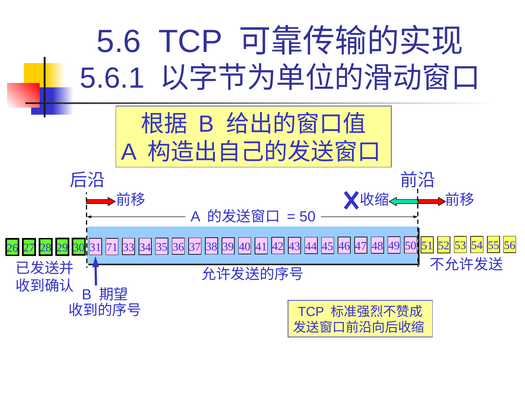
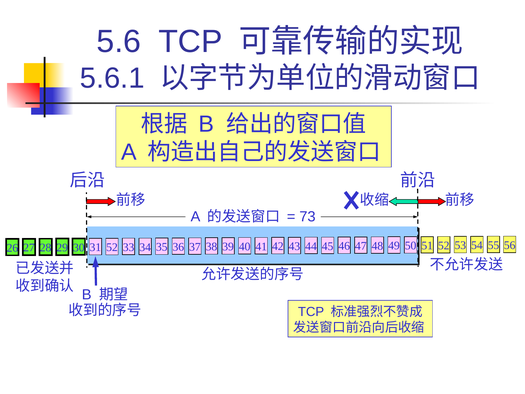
50: 50 -> 73 (307, 217)
31 71: 71 -> 52 (112, 247)
